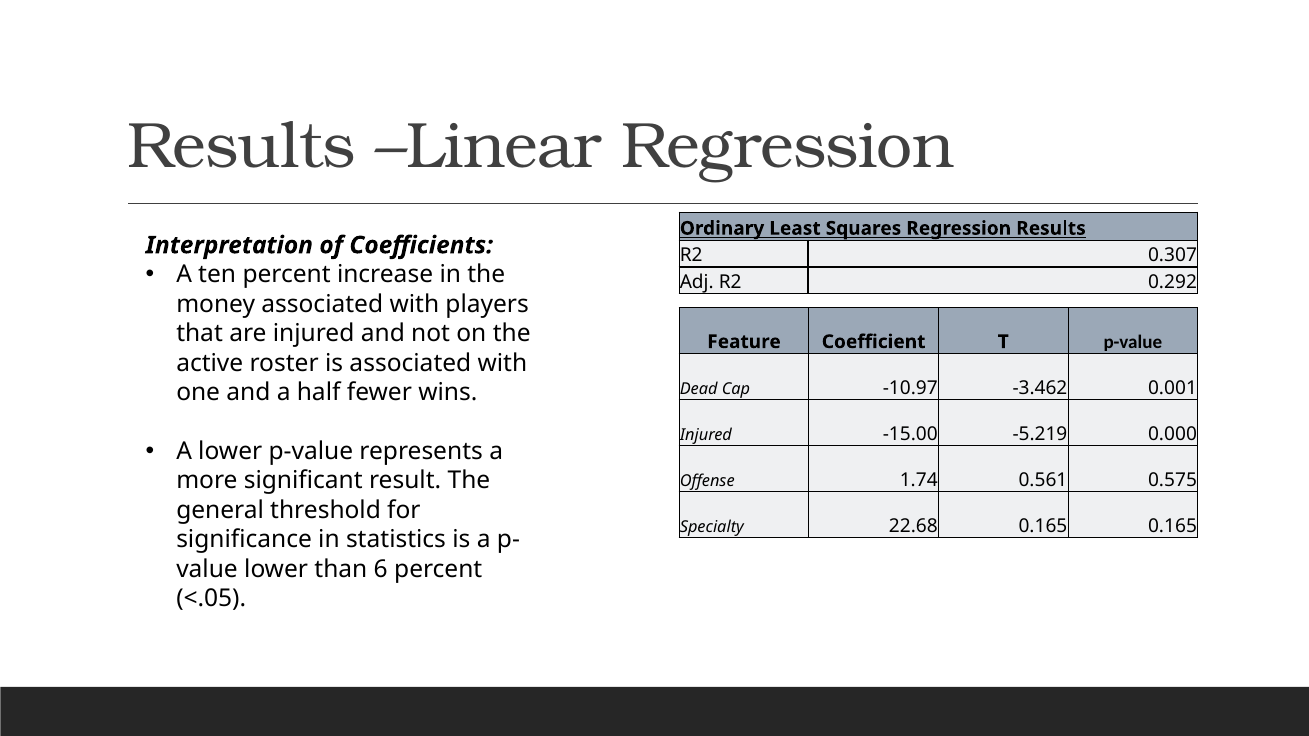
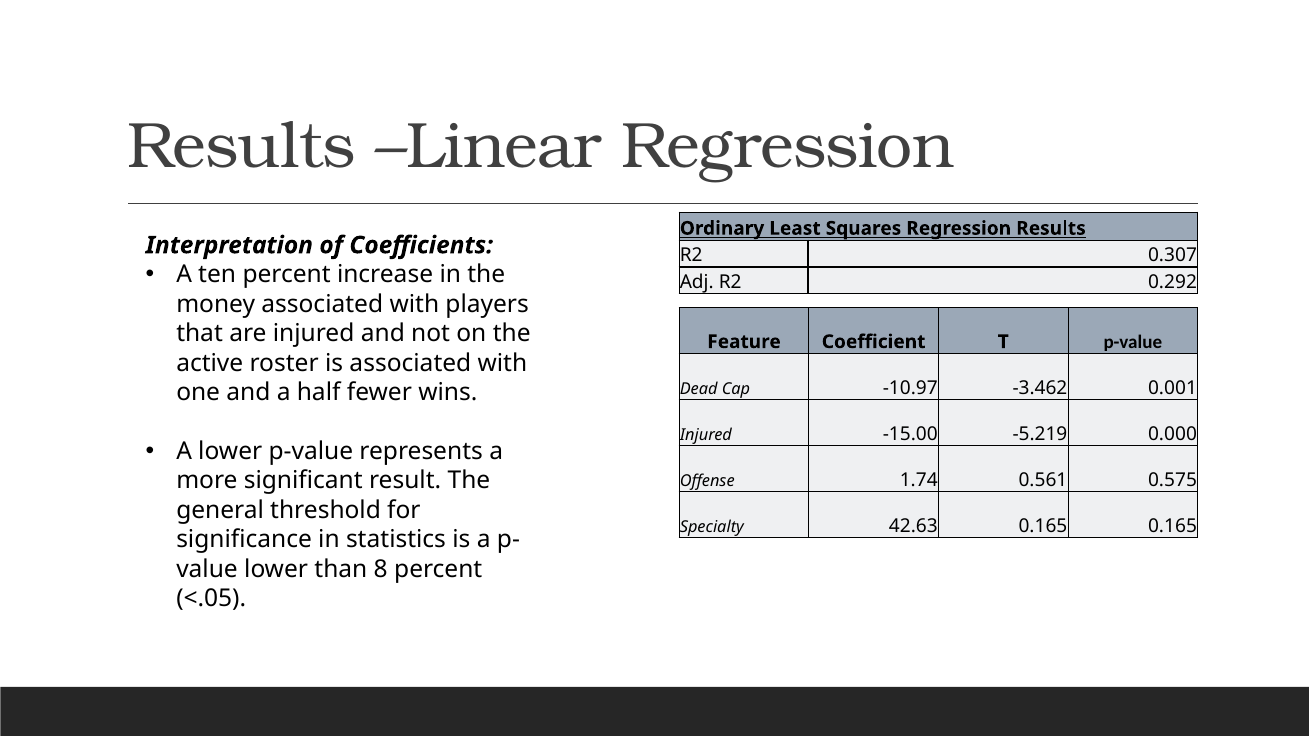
22.68: 22.68 -> 42.63 (913, 526)
6: 6 -> 8 (381, 569)
